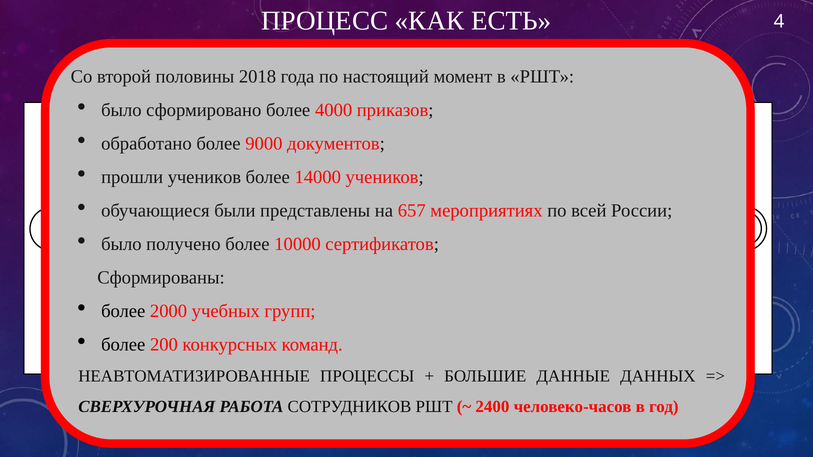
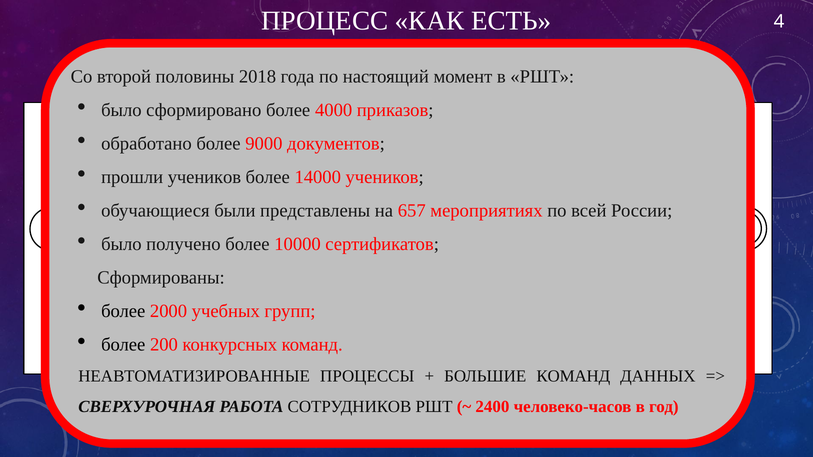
БОЛЬШИЕ ДАННЫЕ: ДАННЫЕ -> КОМАНД (573, 376)
